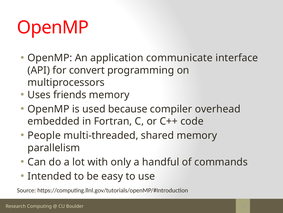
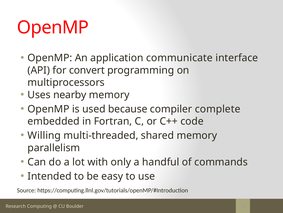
friends: friends -> nearby (70, 95)
overhead: overhead -> complete (218, 109)
People: People -> Willing (44, 135)
